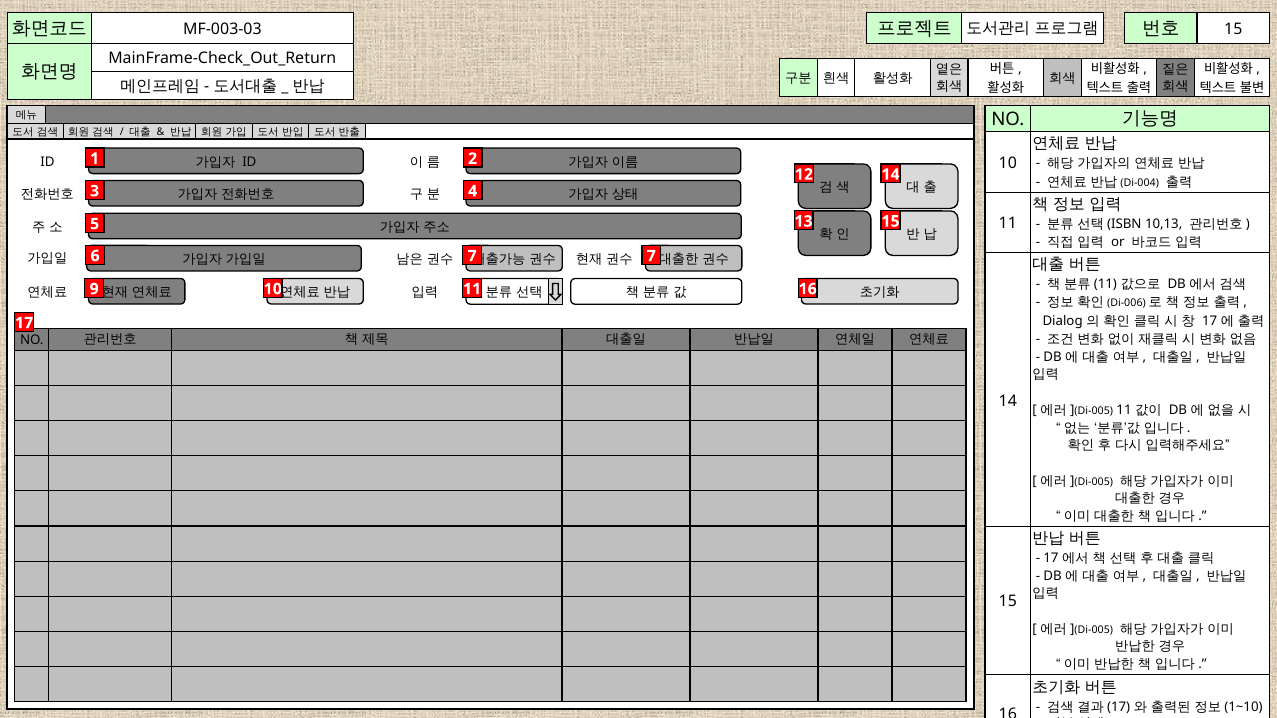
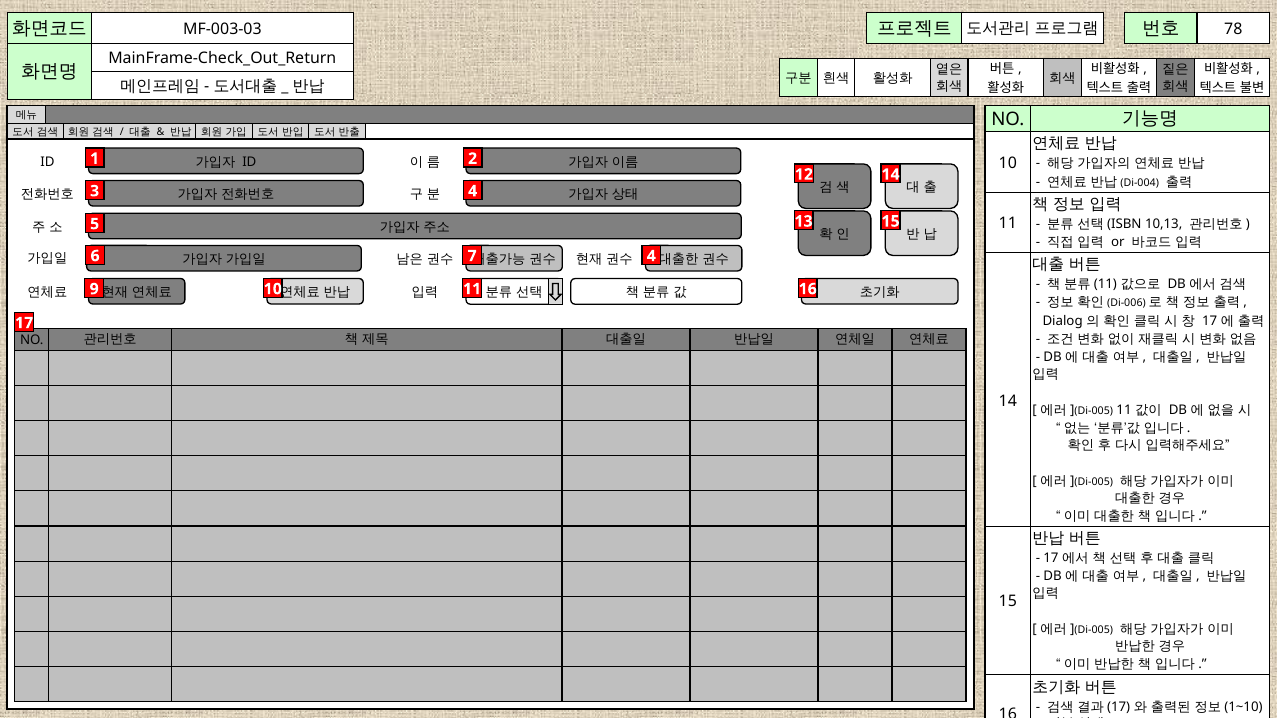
15: 15 -> 78 (1233, 29)
7: 7 -> 4 (651, 256)
